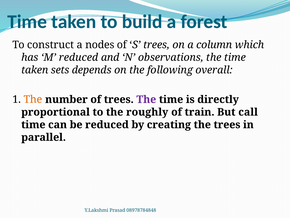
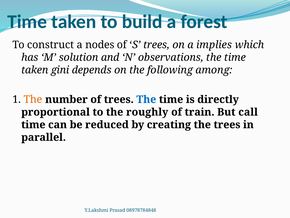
column: column -> implies (214, 45)
M reduced: reduced -> solution (79, 57)
sets: sets -> gini (60, 70)
overall: overall -> among (214, 70)
The colour: purple -> blue (146, 99)
